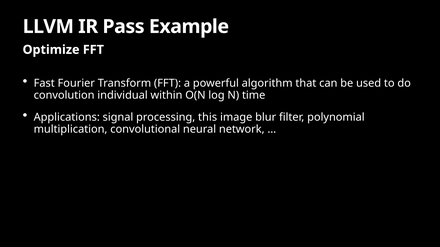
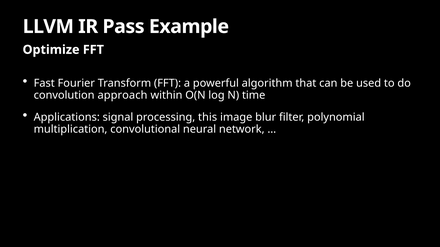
individual: individual -> approach (122, 95)
